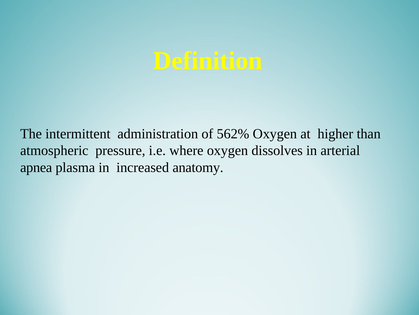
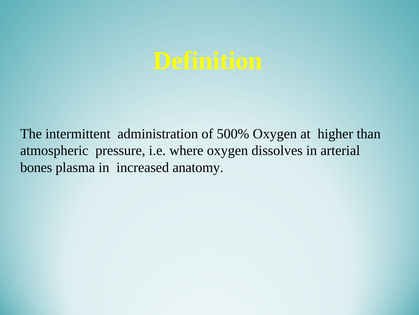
562%: 562% -> 500% (233, 133)
apnea: apnea -> bones (36, 167)
